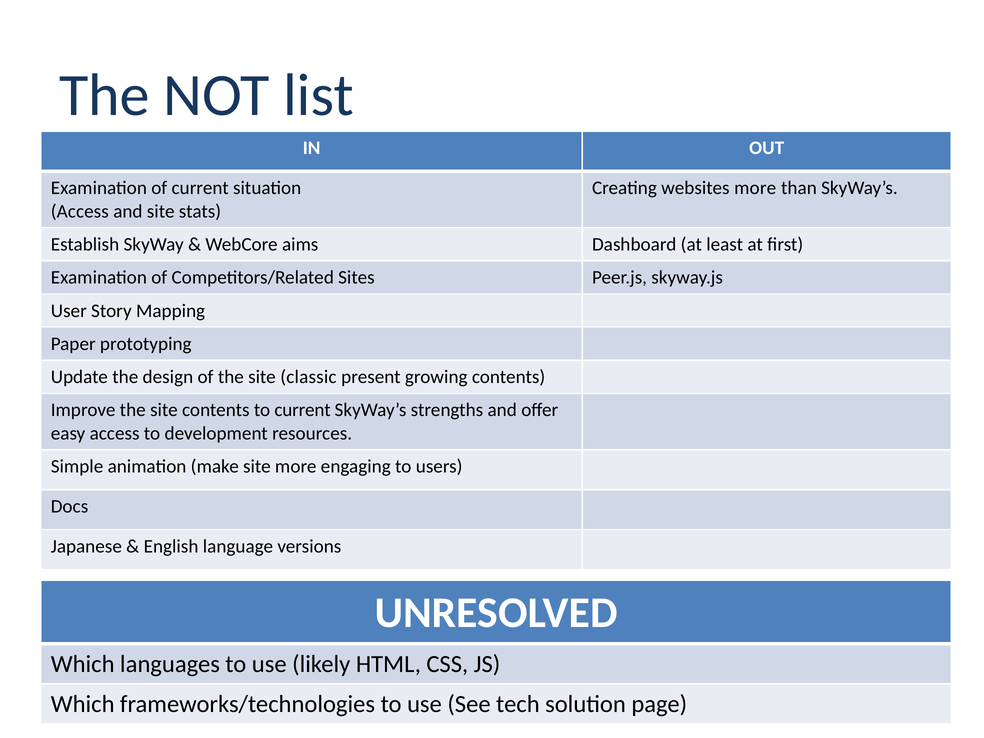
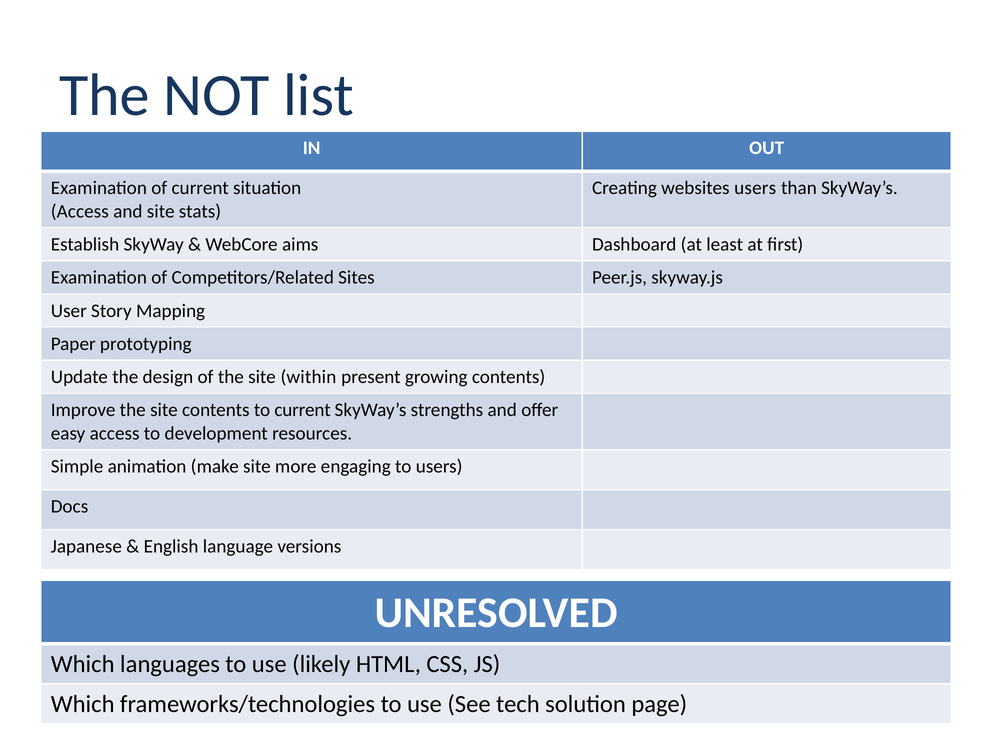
websites more: more -> users (755, 188)
classic: classic -> within (308, 377)
